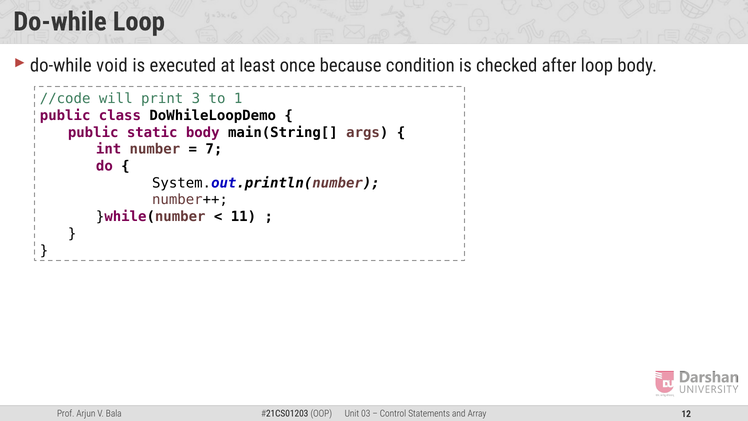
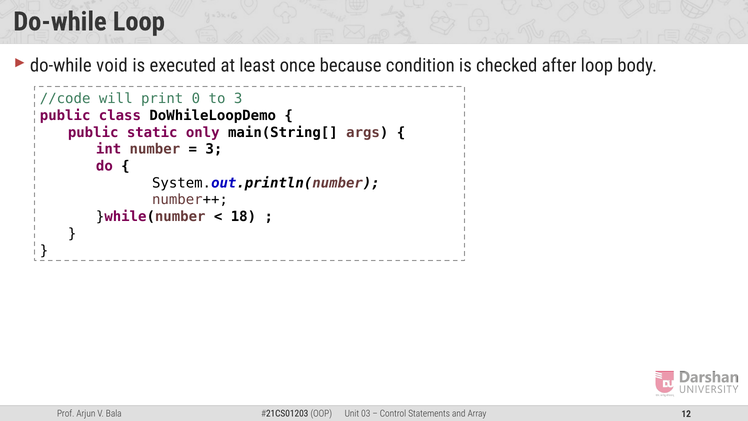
3: 3 -> 0 (196, 99)
to 1: 1 -> 3 (238, 99)
static body: body -> only (203, 132)
7: 7 -> 3 (214, 149)
11: 11 -> 18 (243, 217)
